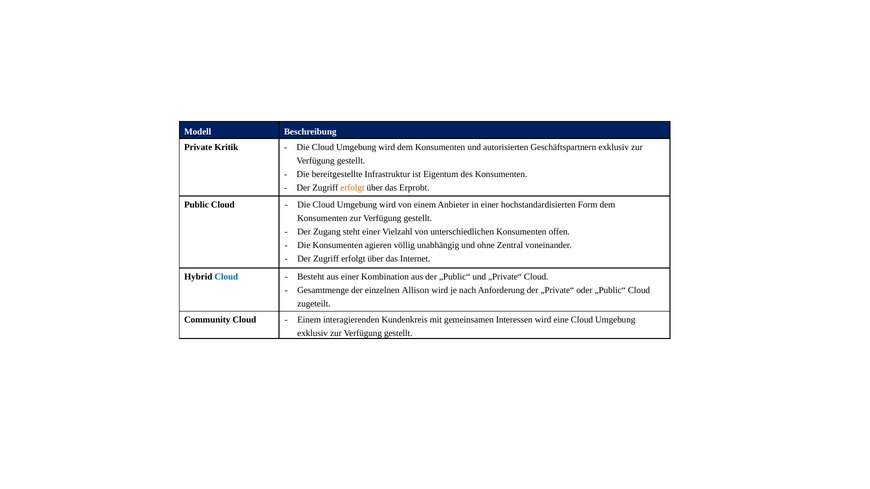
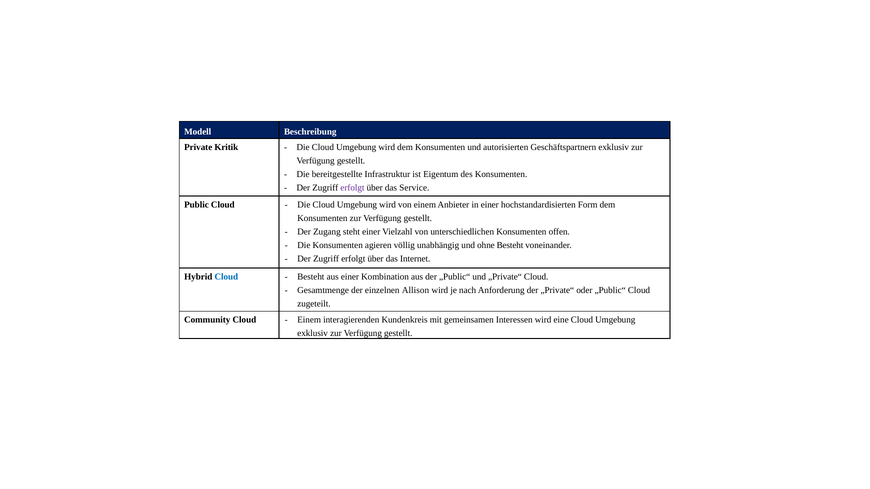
erfolgt colour: orange -> purple (352, 188)
Erprobt: Erprobt -> Service (414, 188)
ohne Zentral: Zentral -> Besteht (510, 246)
